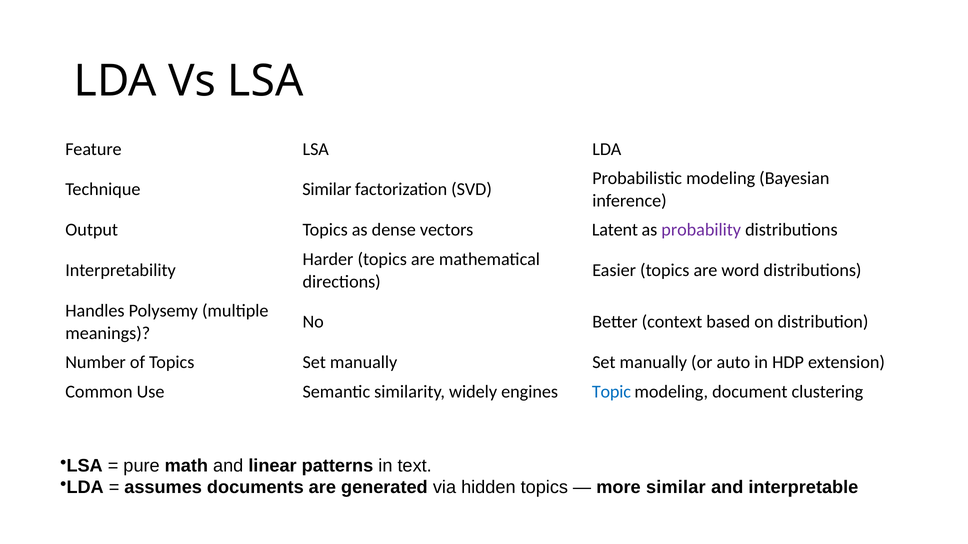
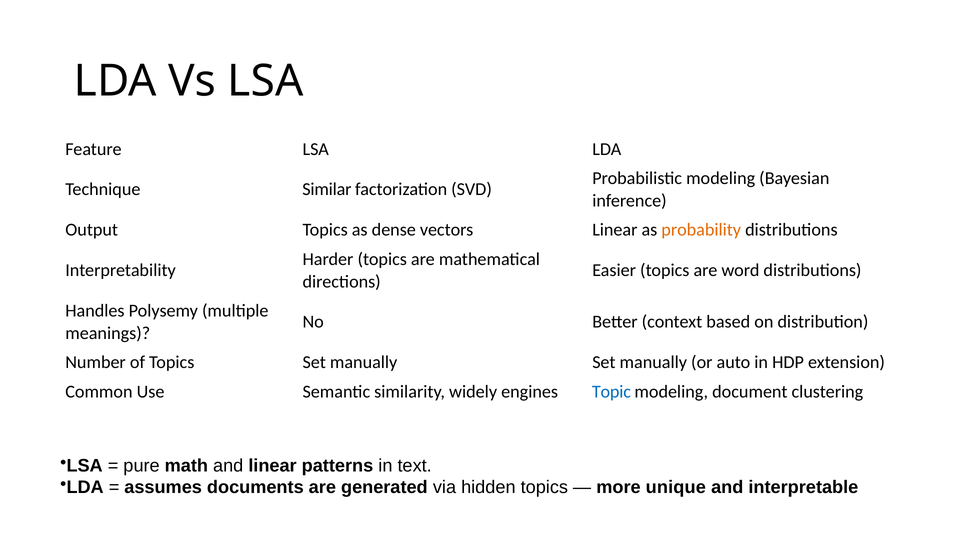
vectors Latent: Latent -> Linear (615, 230)
probability colour: purple -> orange (701, 230)
more similar: similar -> unique (676, 488)
